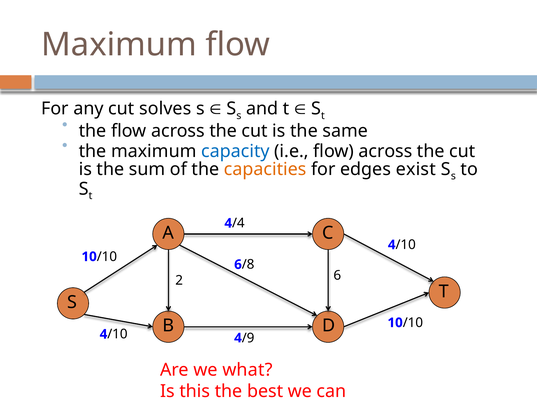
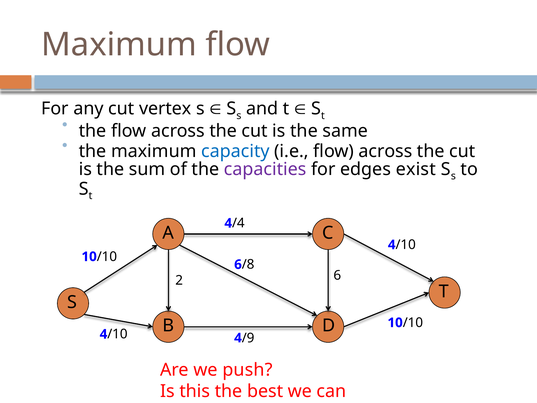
solves: solves -> vertex (165, 109)
capacities colour: orange -> purple (265, 169)
what: what -> push (247, 370)
